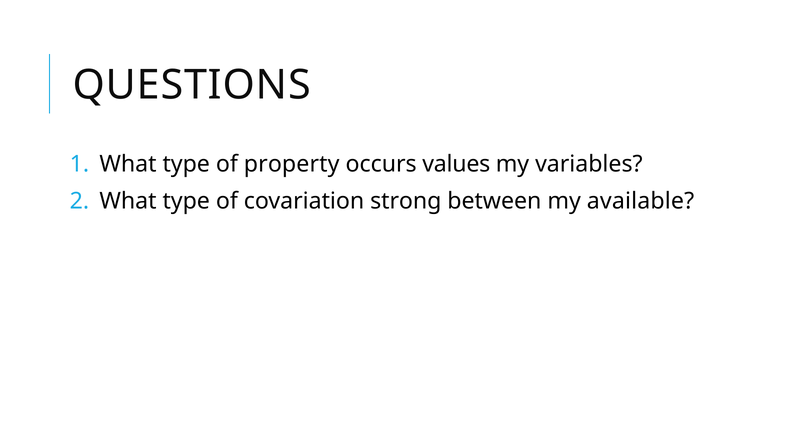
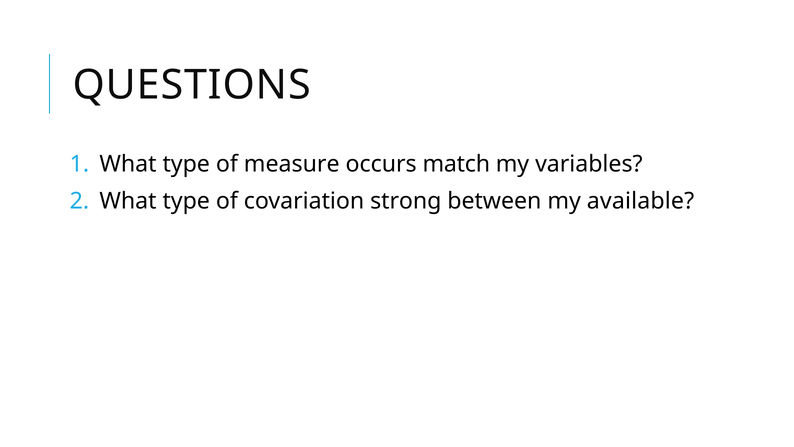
property: property -> measure (292, 164)
values: values -> match (456, 164)
